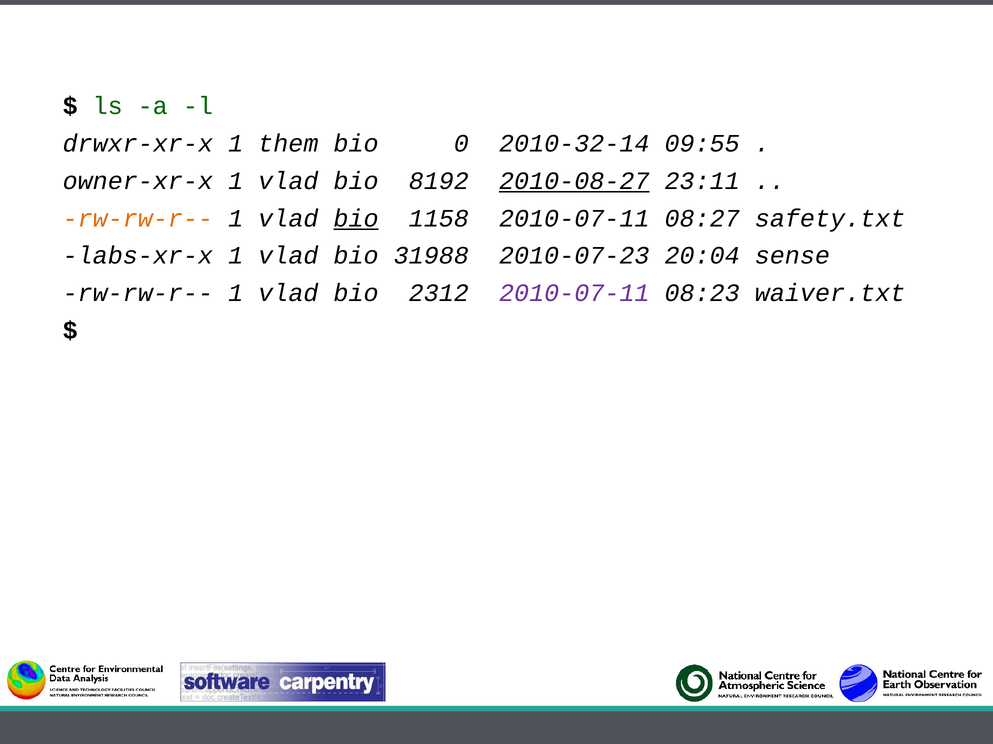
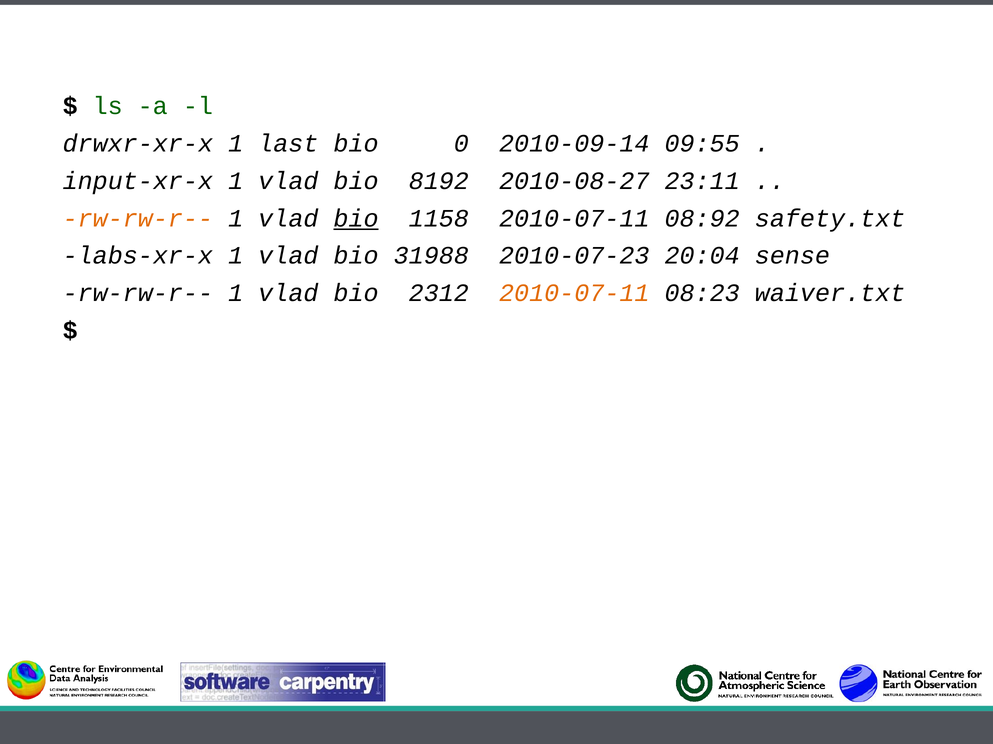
them: them -> last (288, 143)
2010-32-14: 2010-32-14 -> 2010-09-14 (574, 143)
owner-xr-x: owner-xr-x -> input-xr-x (138, 181)
2010-08-27 underline: present -> none (574, 181)
08:27: 08:27 -> 08:92 (702, 218)
2010-07-11 colour: purple -> orange (574, 293)
